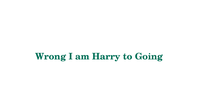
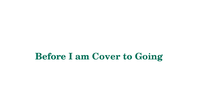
Wrong: Wrong -> Before (51, 57)
Harry: Harry -> Cover (106, 57)
